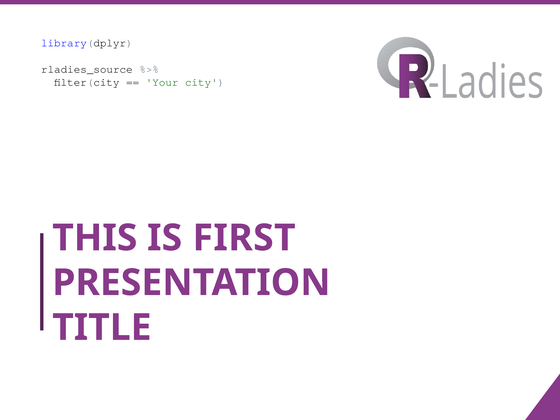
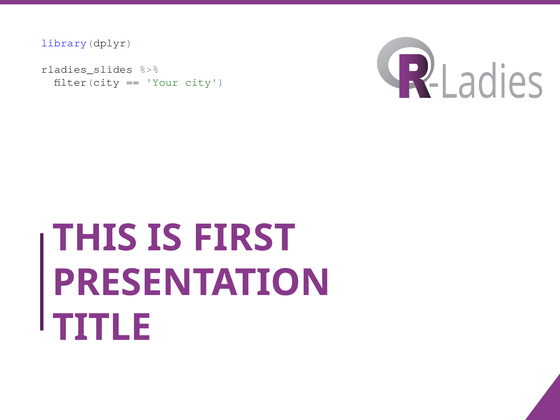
rladies_source: rladies_source -> rladies_slides (87, 69)
